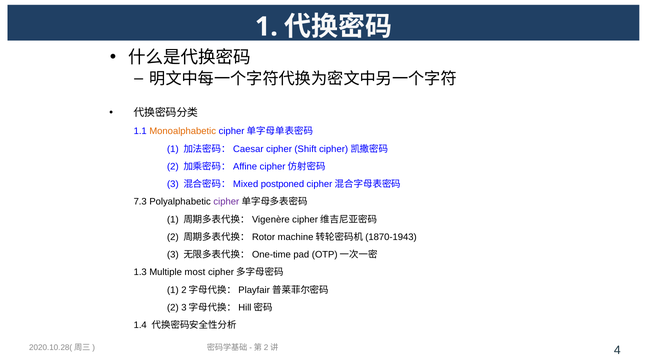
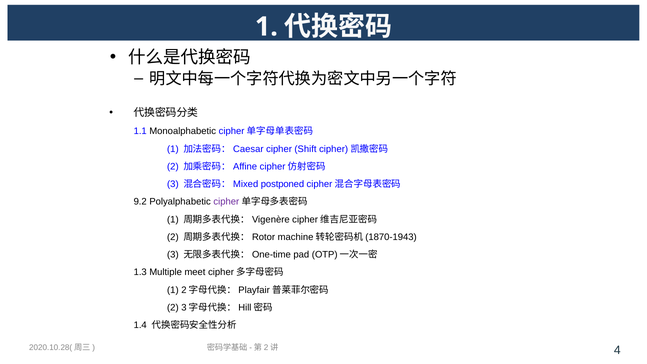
Monoalphabetic colour: orange -> black (183, 131)
7.3: 7.3 -> 9.2 (140, 202)
most: most -> meet (195, 272)
